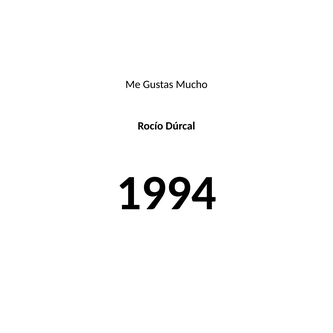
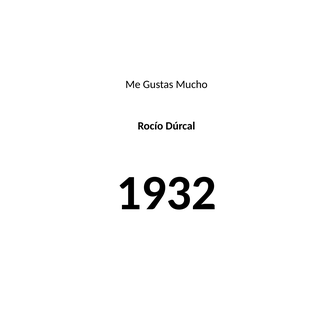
1994: 1994 -> 1932 (166, 193)
